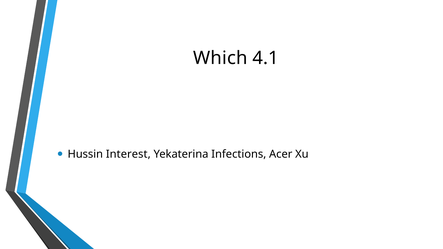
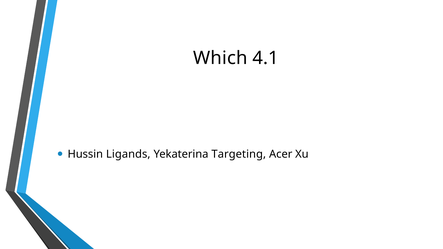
Interest: Interest -> Ligands (128, 154)
Infections: Infections -> Targeting (239, 154)
